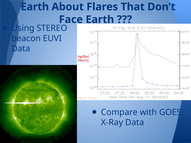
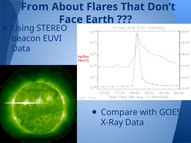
Earth: Earth -> From (35, 7)
